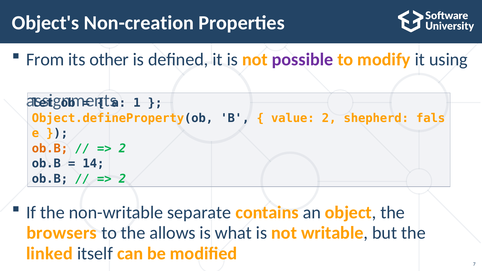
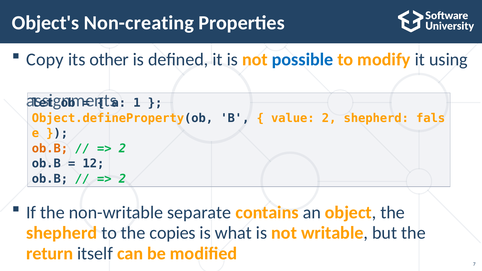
Non-creation: Non-creation -> Non-creating (139, 23)
From: From -> Copy (45, 60)
possible colour: purple -> blue (303, 60)
14: 14 -> 12 (93, 164)
browsers: browsers -> shepherd (62, 233)
allows: allows -> copies (173, 233)
linked: linked -> return (50, 254)
